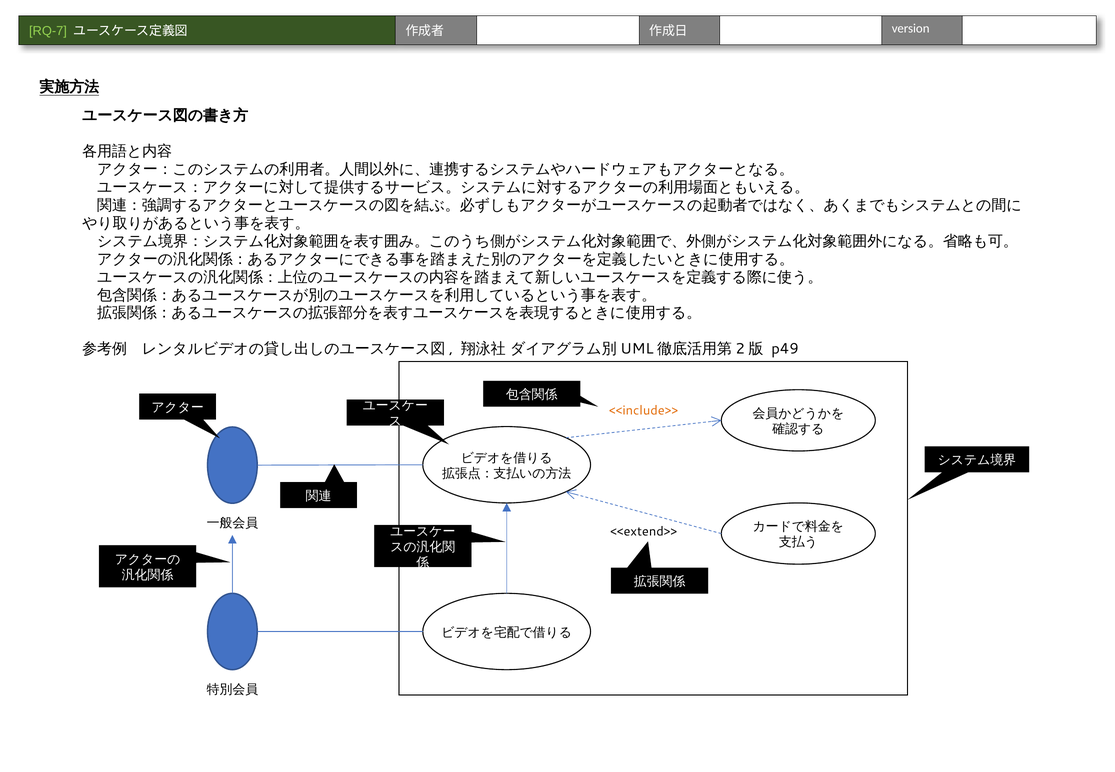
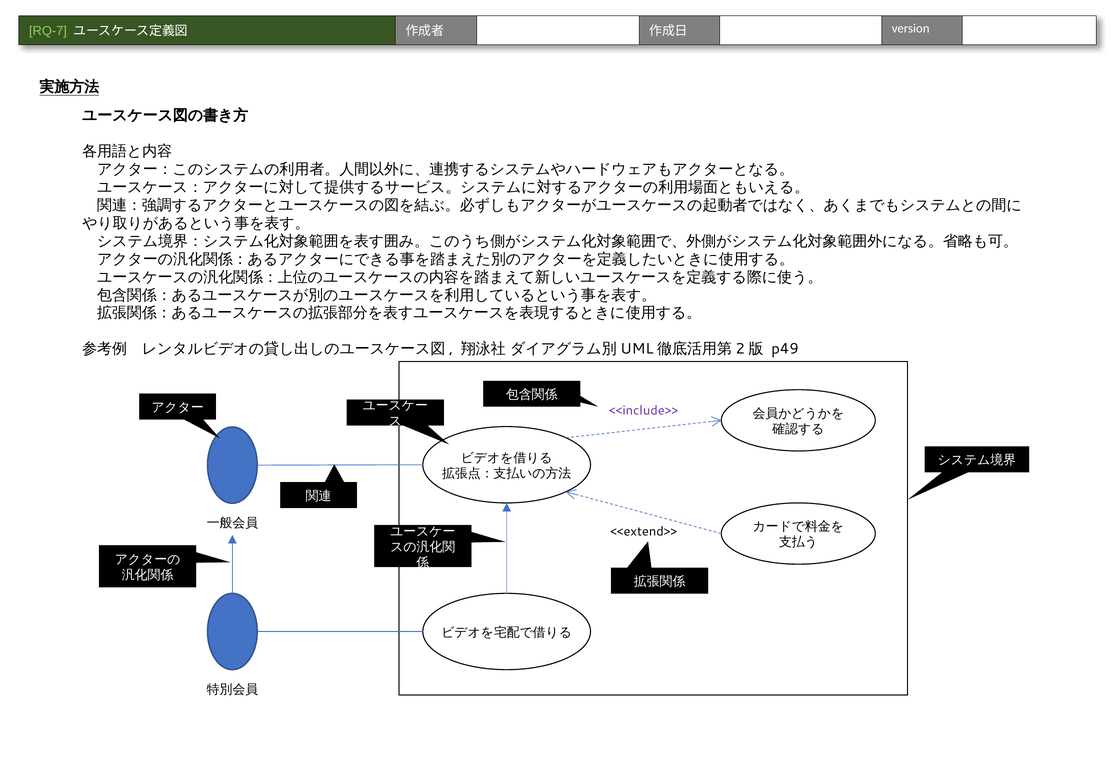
<<include>> colour: orange -> purple (644, 410)
